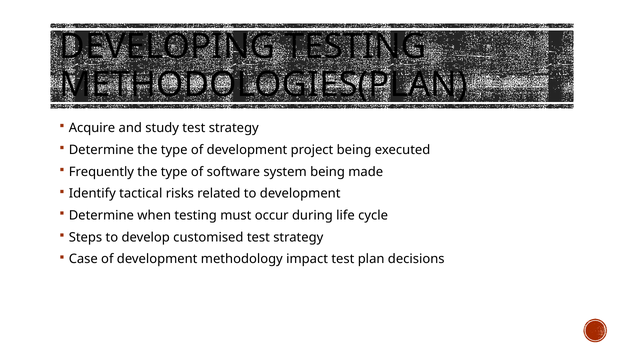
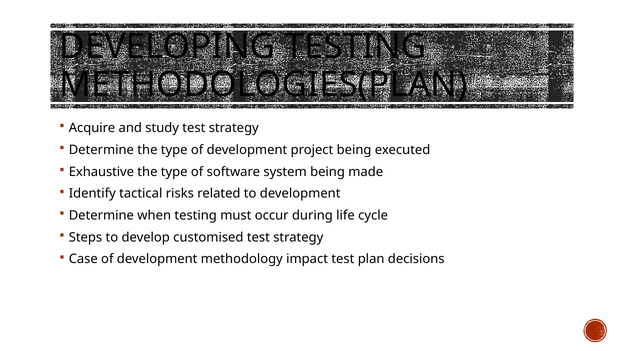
Frequently: Frequently -> Exhaustive (101, 172)
